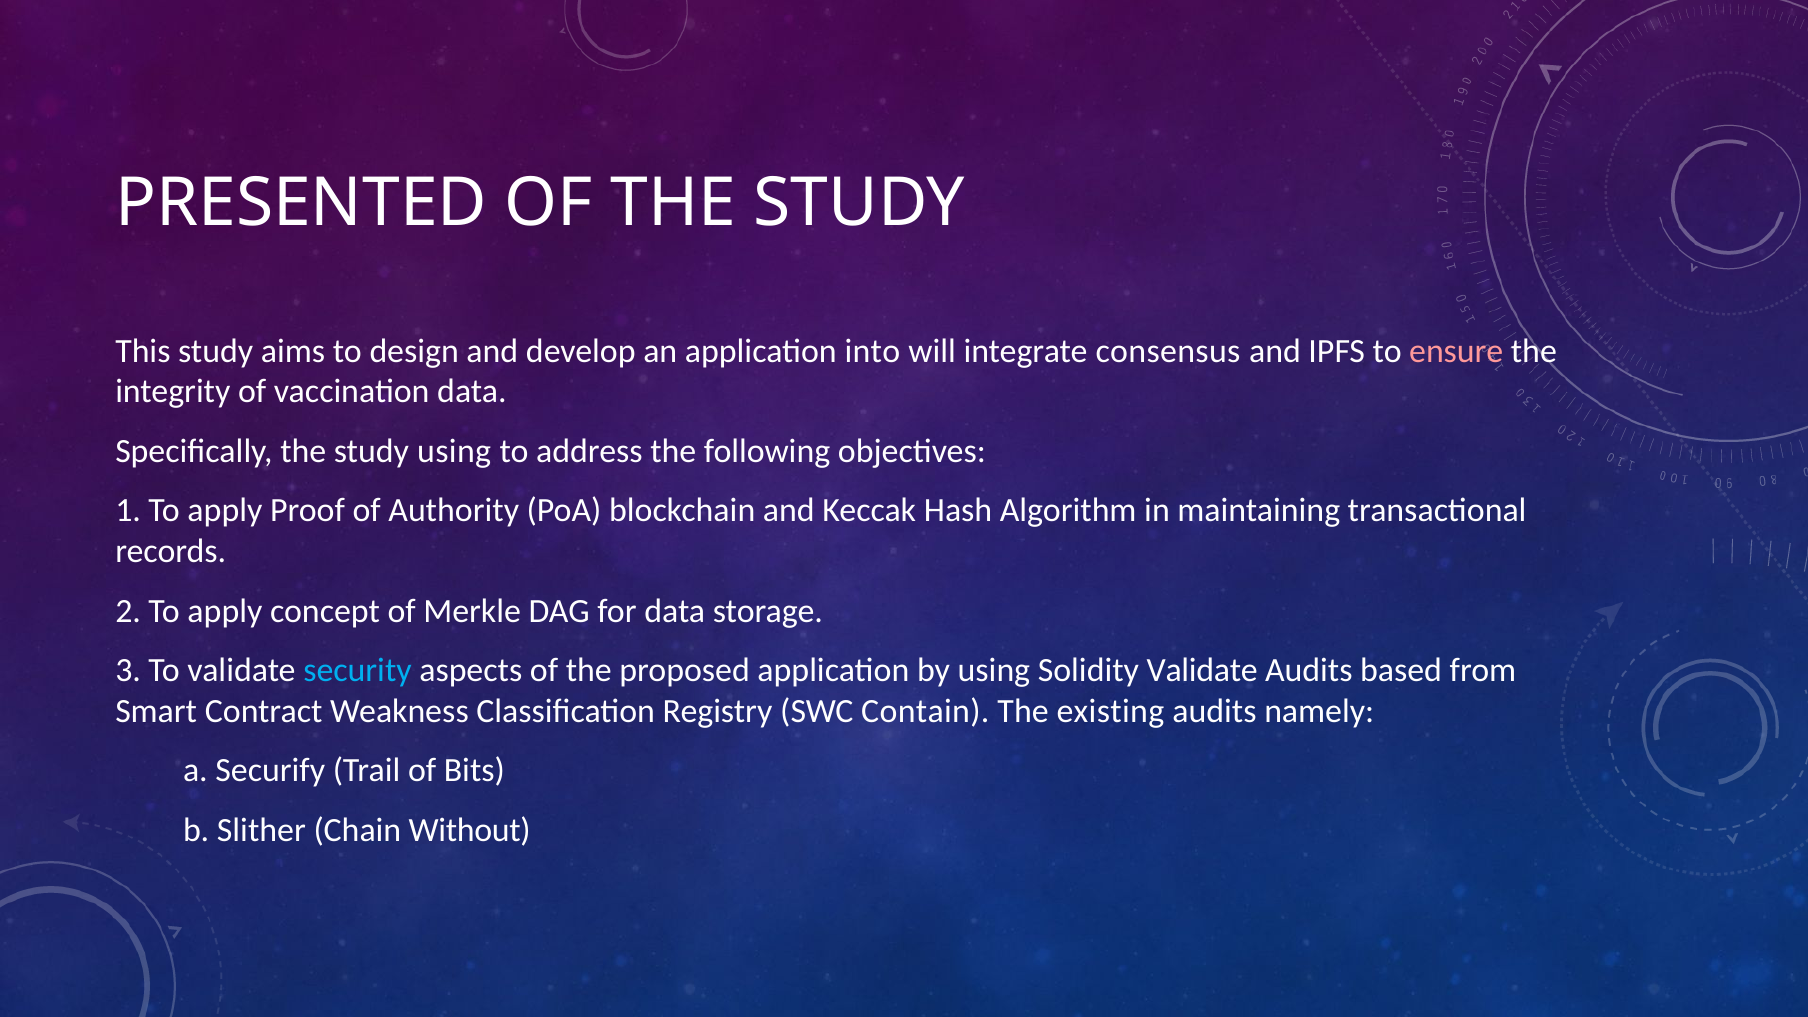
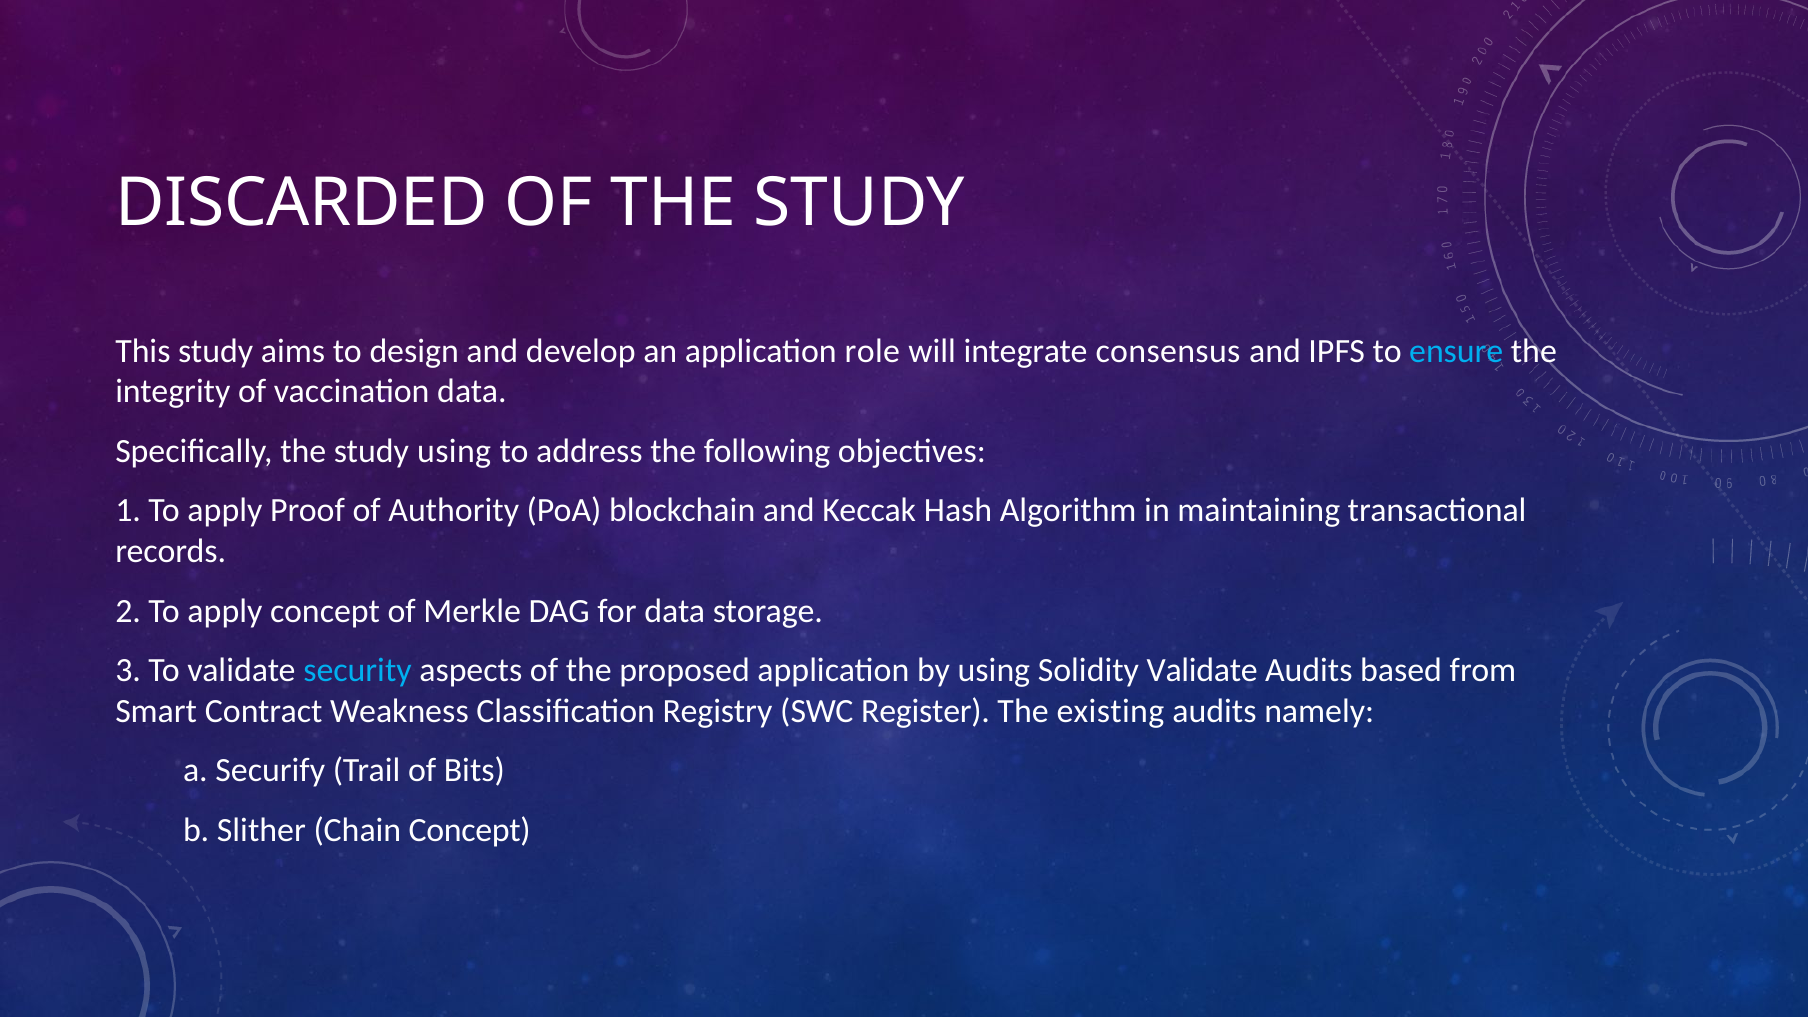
PRESENTED: PRESENTED -> DISCARDED (301, 203)
into: into -> role (872, 351)
ensure colour: pink -> light blue (1456, 351)
Contain: Contain -> Register (926, 711)
Chain Without: Without -> Concept (470, 830)
